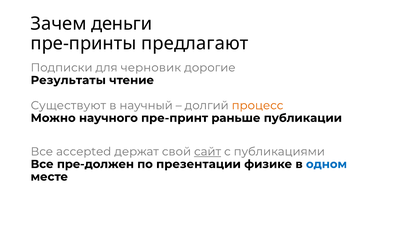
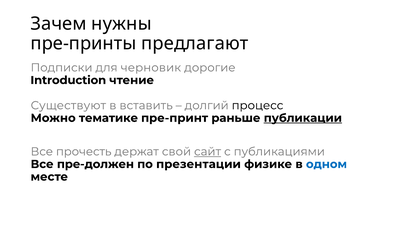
деньги: деньги -> нужны (121, 24)
Результаты: Результаты -> Introduction (68, 80)
научный: научный -> вставить (146, 106)
процесс colour: orange -> black (258, 106)
научного: научного -> тематике (108, 118)
публикации underline: none -> present (303, 118)
accepted: accepted -> прочесть (84, 152)
